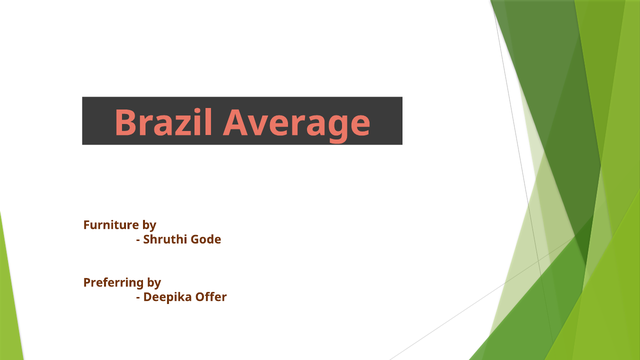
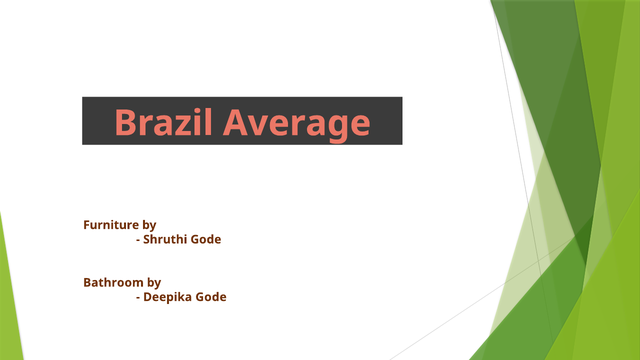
Preferring: Preferring -> Bathroom (113, 283)
Deepika Offer: Offer -> Gode (211, 297)
